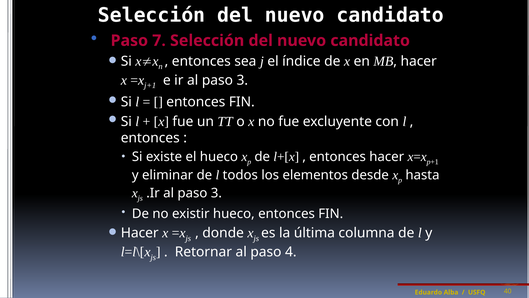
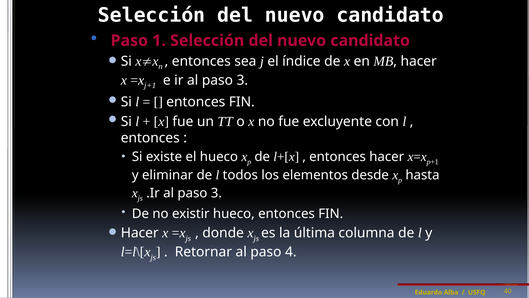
7: 7 -> 1 (159, 41)
